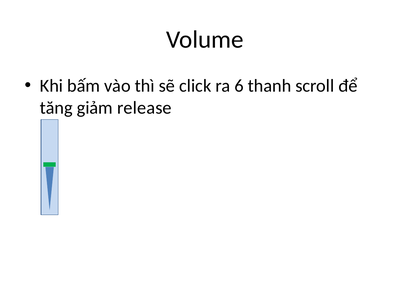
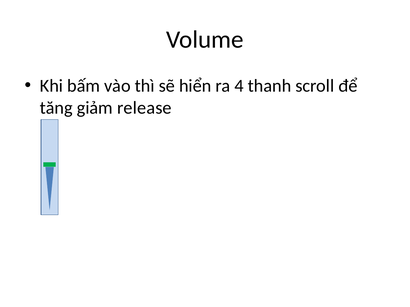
click: click -> hiển (195, 86)
6: 6 -> 4 (239, 86)
